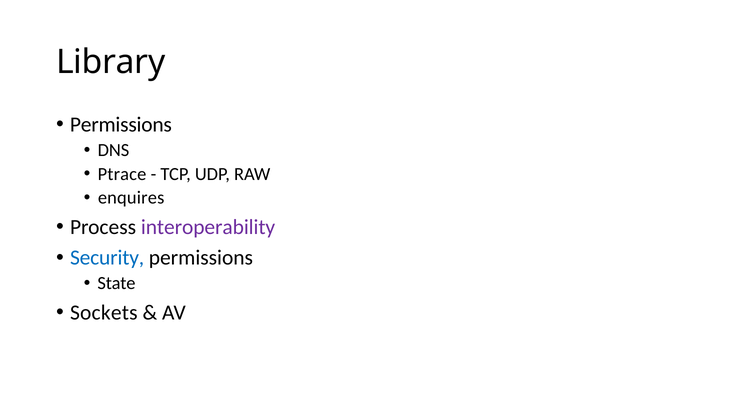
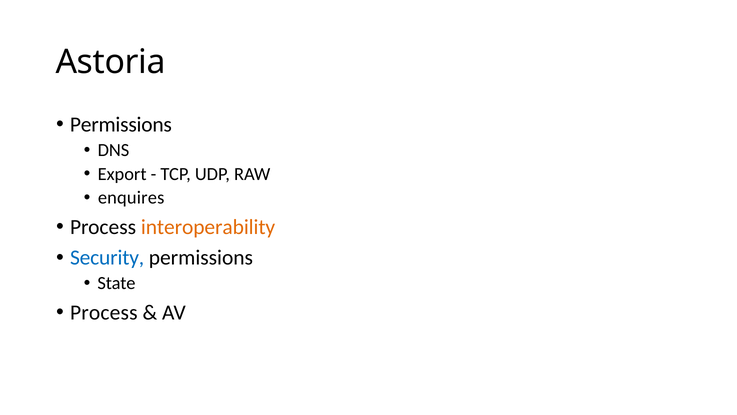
Library: Library -> Astoria (111, 62)
Ptrace: Ptrace -> Export (122, 174)
interoperability colour: purple -> orange (208, 227)
Sockets: Sockets -> Process (104, 312)
